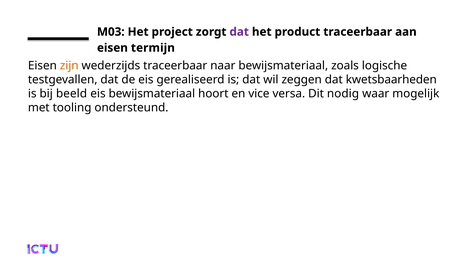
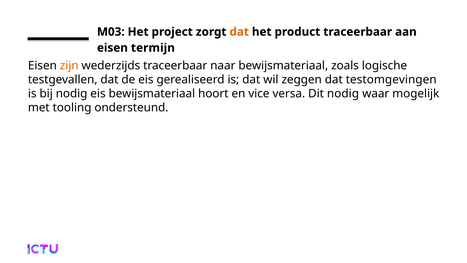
dat colour: purple -> orange (239, 32)
kwetsbaarheden: kwetsbaarheden -> testomgevingen (391, 80)
bij beeld: beeld -> nodig (72, 94)
